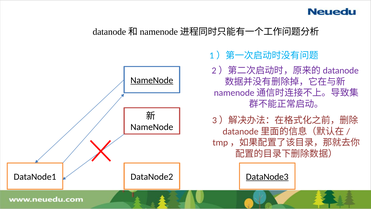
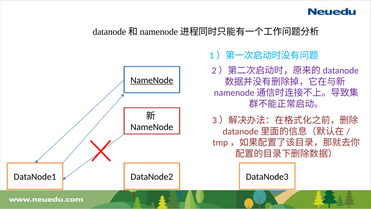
DataNode3 underline: present -> none (267, 177)
